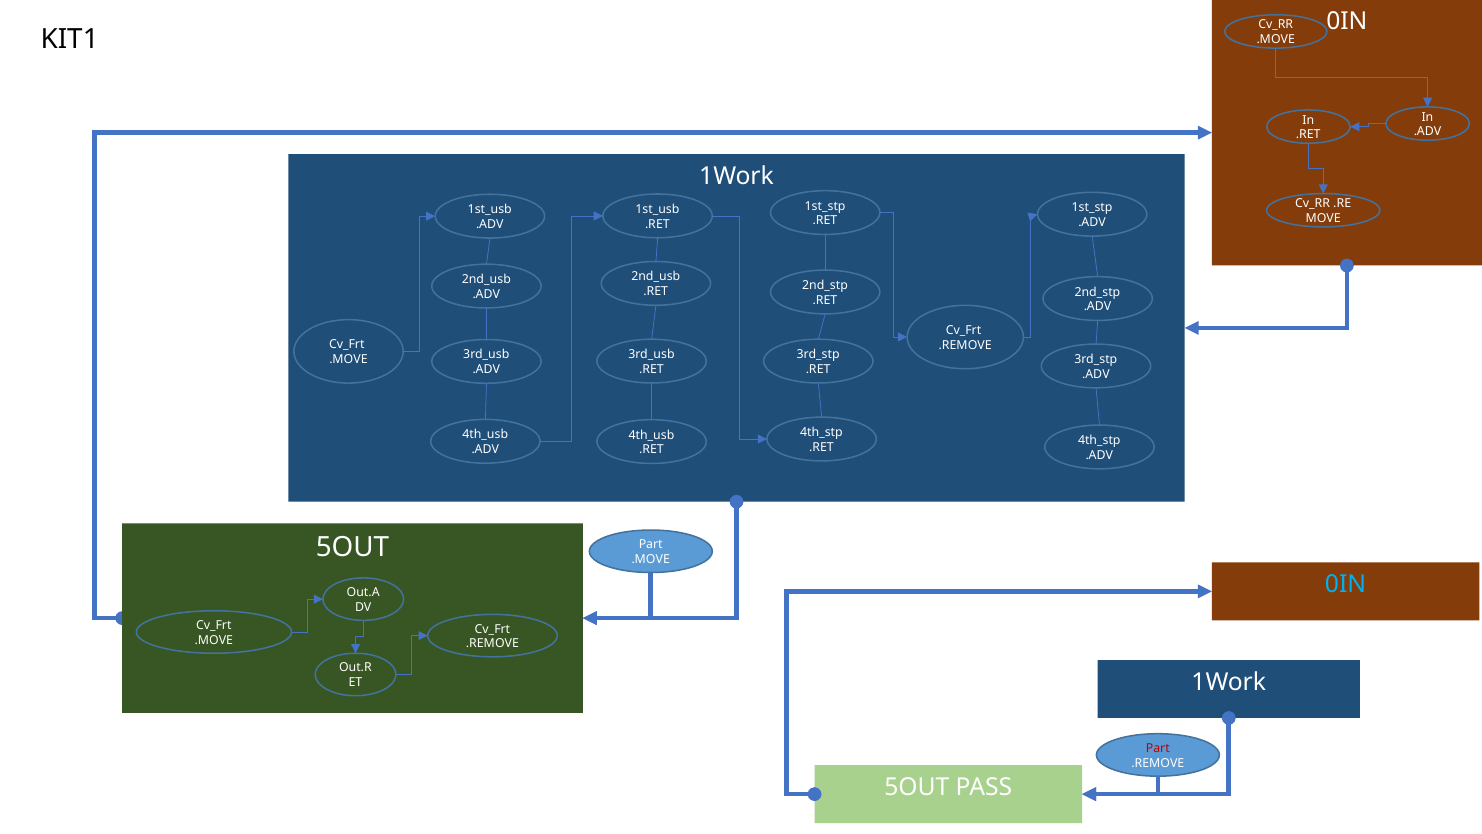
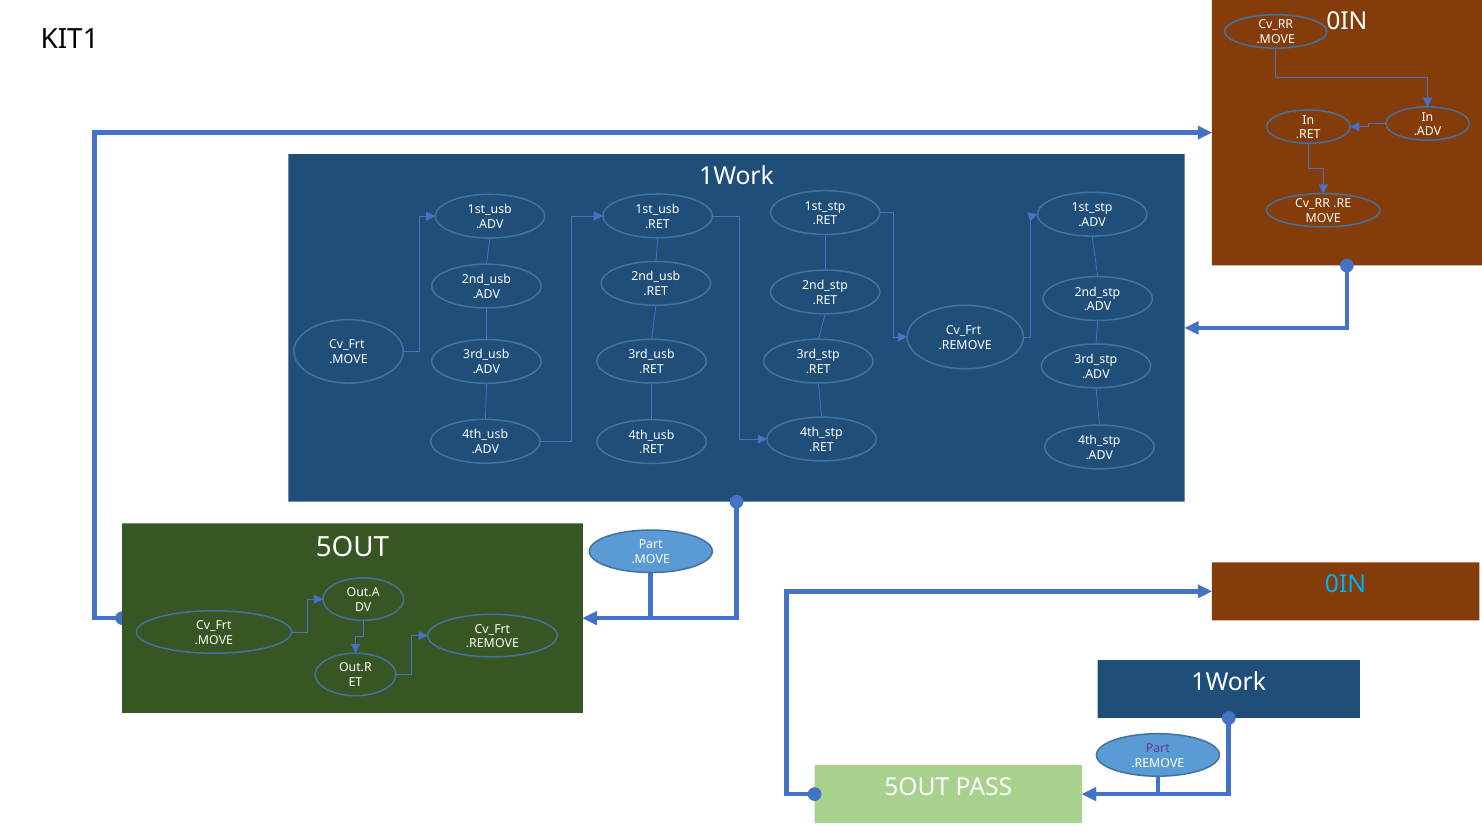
Part colour: red -> purple (1158, 748)
